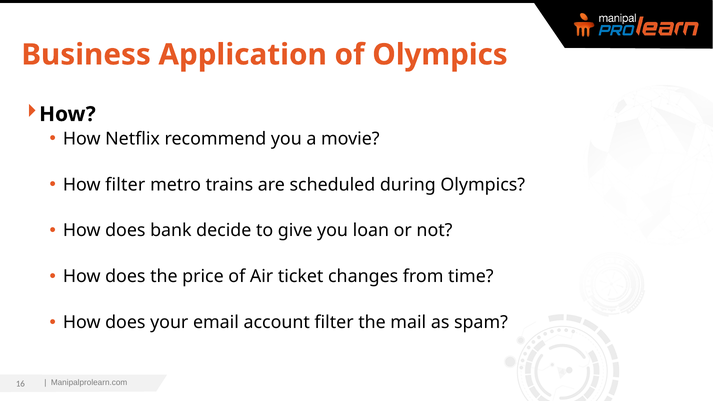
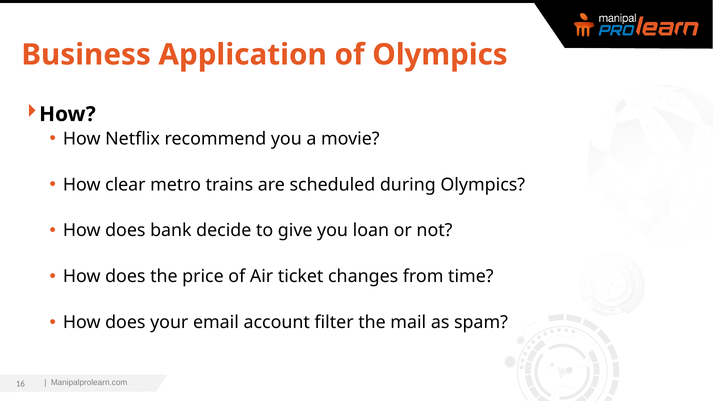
How filter: filter -> clear (125, 185)
